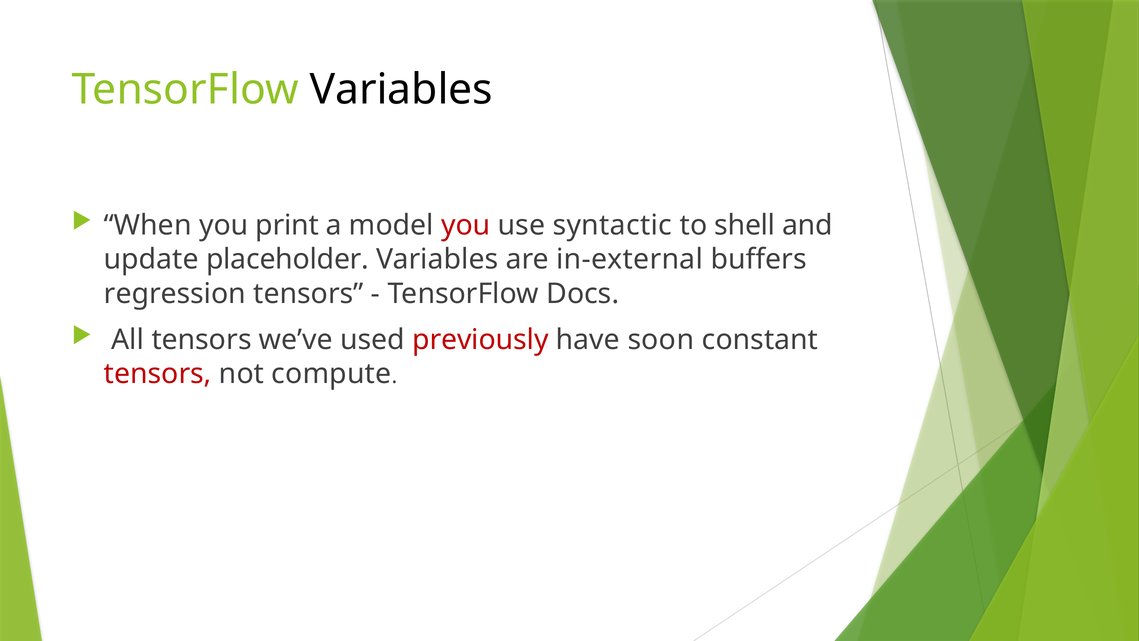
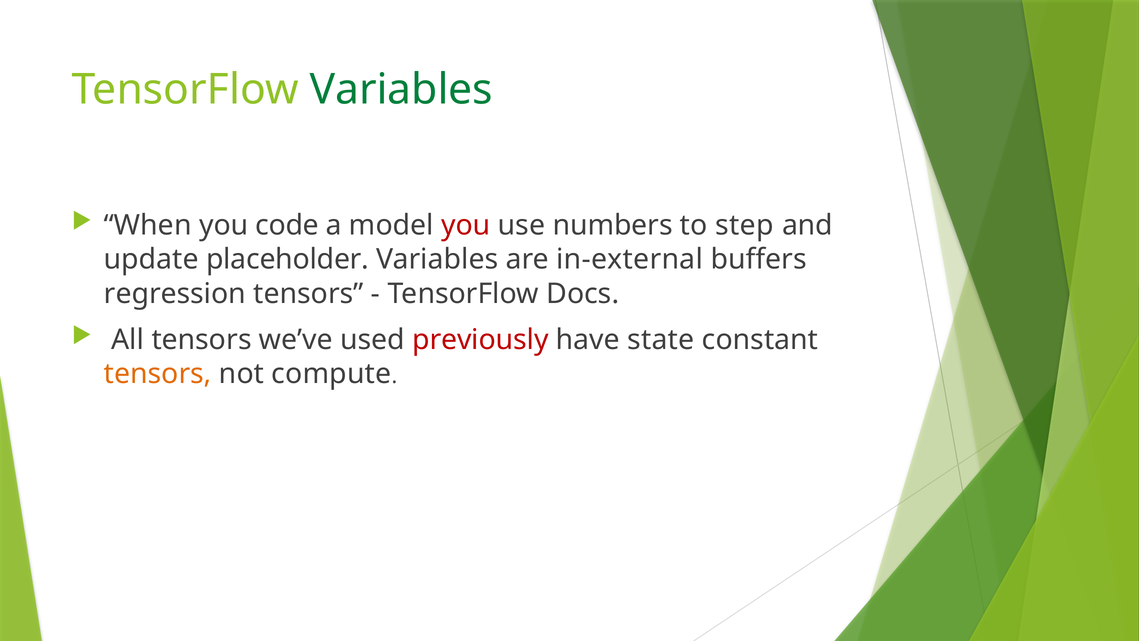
Variables colour: black -> green (401, 90)
print: print -> code (287, 225)
syntactic: syntactic -> numbers (613, 225)
shell: shell -> step (745, 225)
soon: soon -> state (661, 340)
tensors colour: red -> orange (158, 374)
